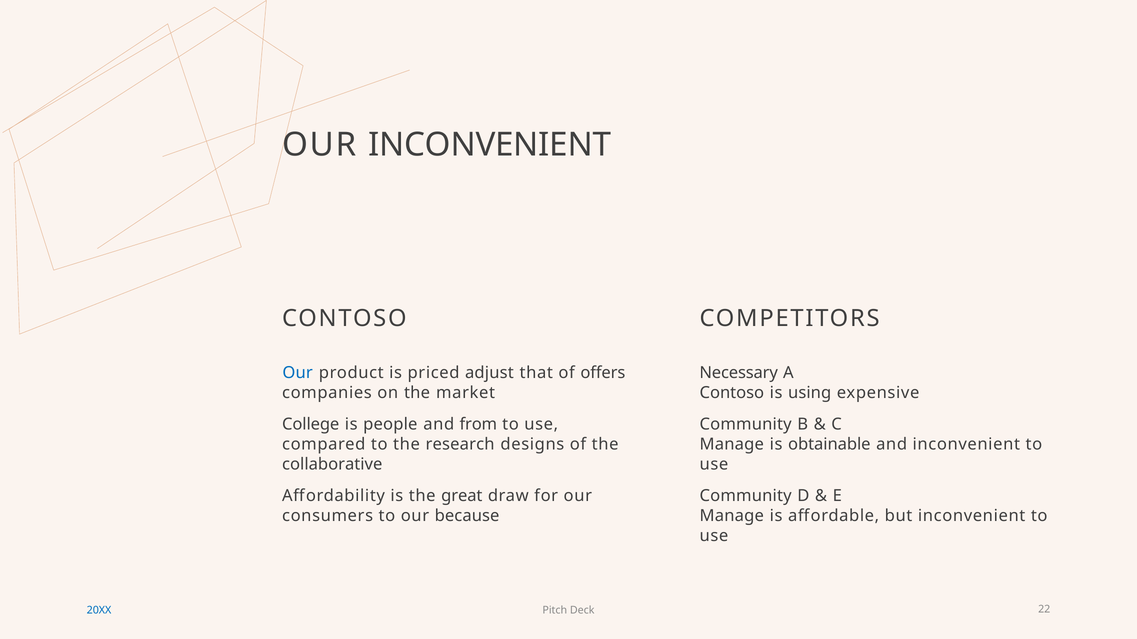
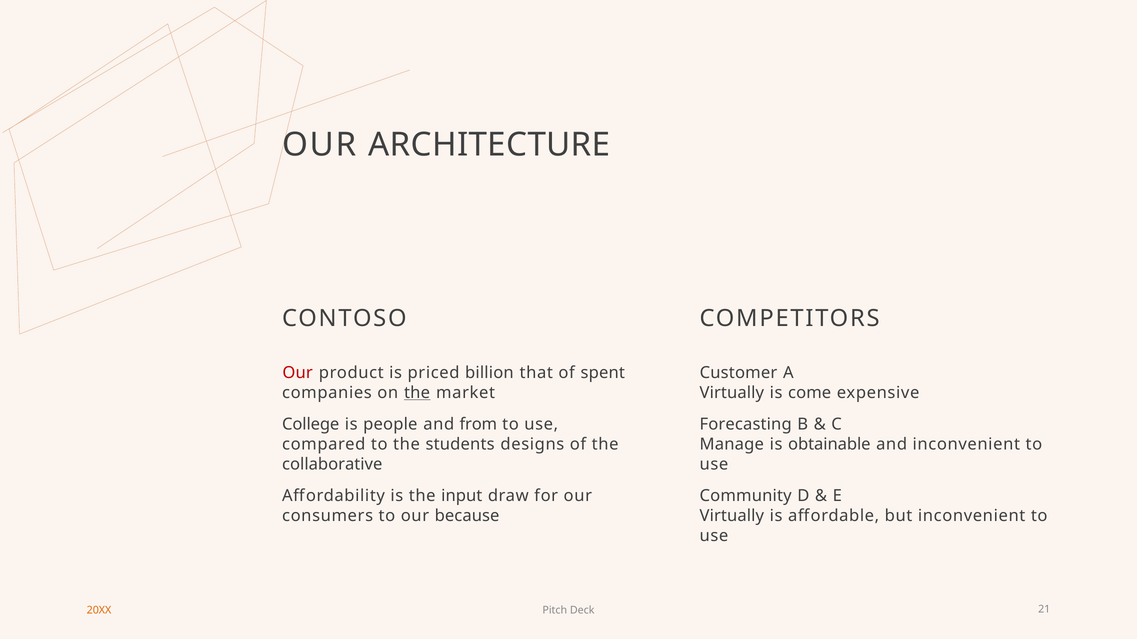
OUR INCONVENIENT: INCONVENIENT -> ARCHITECTURE (489, 145)
Our colour: blue -> red (298, 373)
adjust: adjust -> billion (489, 373)
offers: offers -> spent (603, 373)
Necessary: Necessary -> Customer (738, 373)
the underline: none -> present (417, 393)
Contoso: Contoso -> Virtually (732, 393)
using: using -> come (810, 393)
Community: Community -> Forecasting (746, 425)
research: research -> students (460, 445)
great: great -> input (462, 496)
Manage: Manage -> Virtually (732, 516)
20XX colour: blue -> orange (99, 611)
22: 22 -> 21 (1044, 610)
